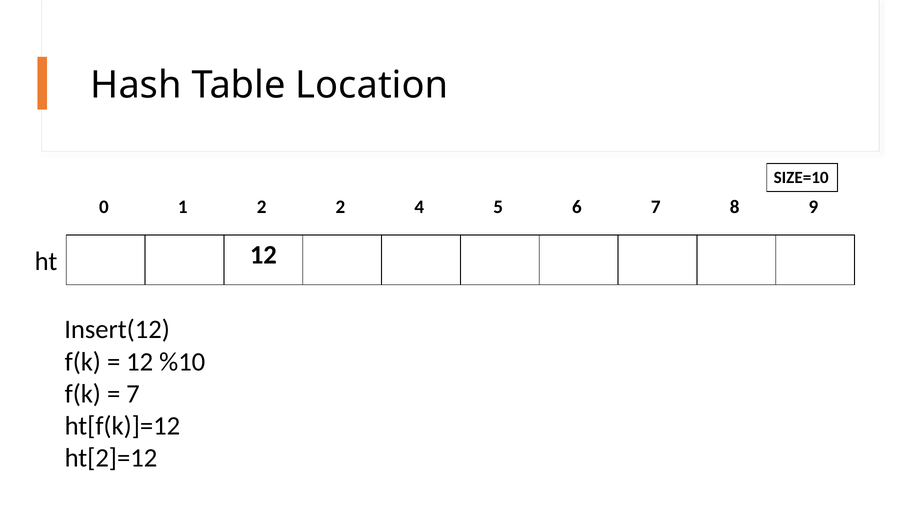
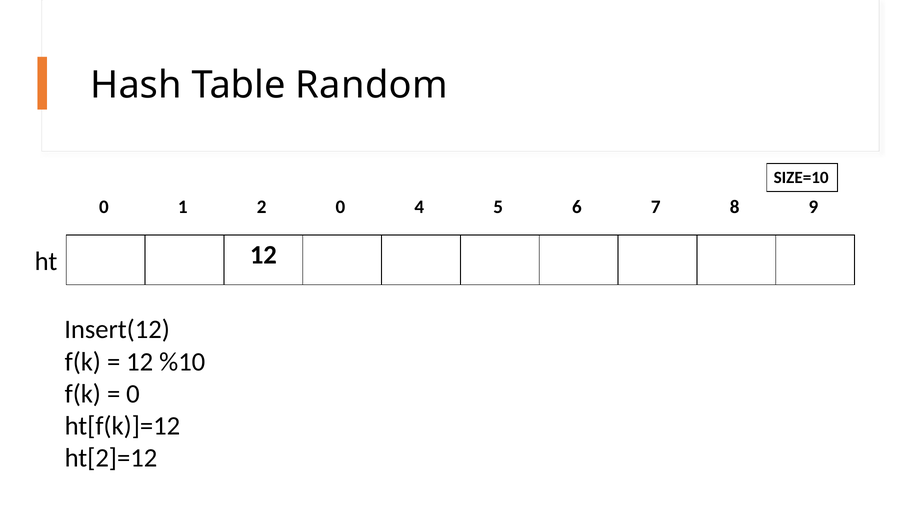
Location: Location -> Random (372, 85)
2 2: 2 -> 0 (340, 207)
7: 7 -> 0 (133, 394)
